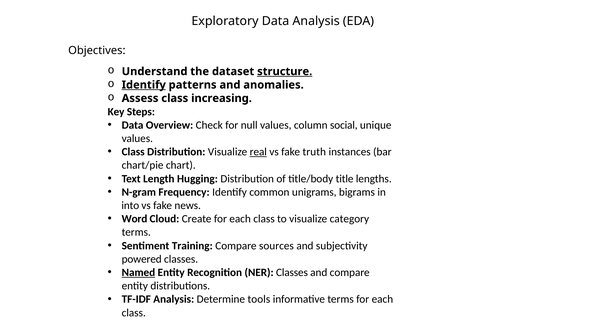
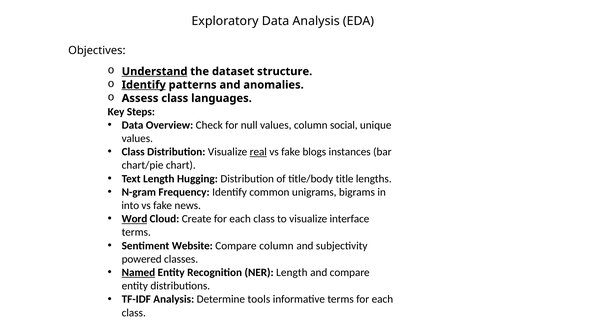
Understand underline: none -> present (155, 71)
structure underline: present -> none (285, 71)
increasing: increasing -> languages (221, 98)
truth: truth -> blogs (314, 152)
Word underline: none -> present (134, 219)
category: category -> interface (349, 219)
Training: Training -> Website (192, 245)
Compare sources: sources -> column (276, 245)
NER Classes: Classes -> Length (292, 272)
